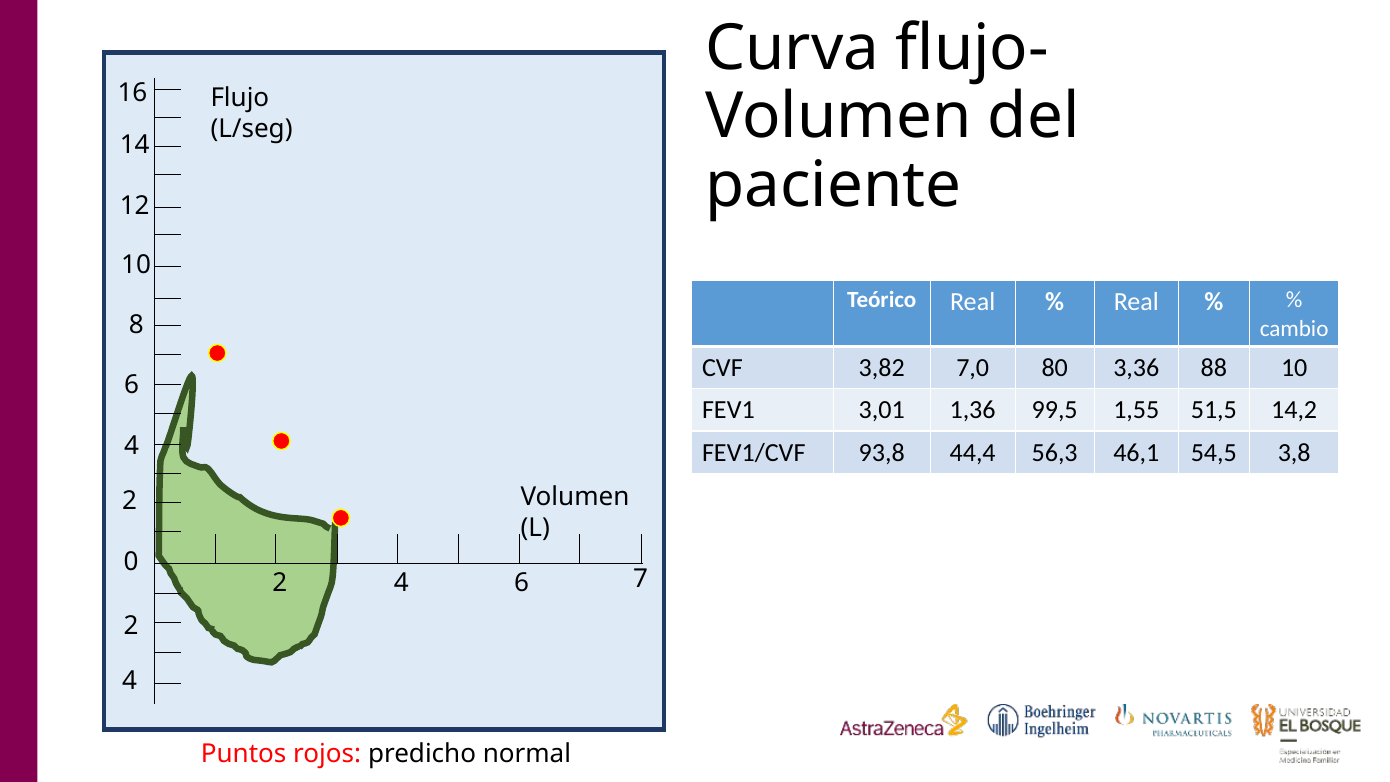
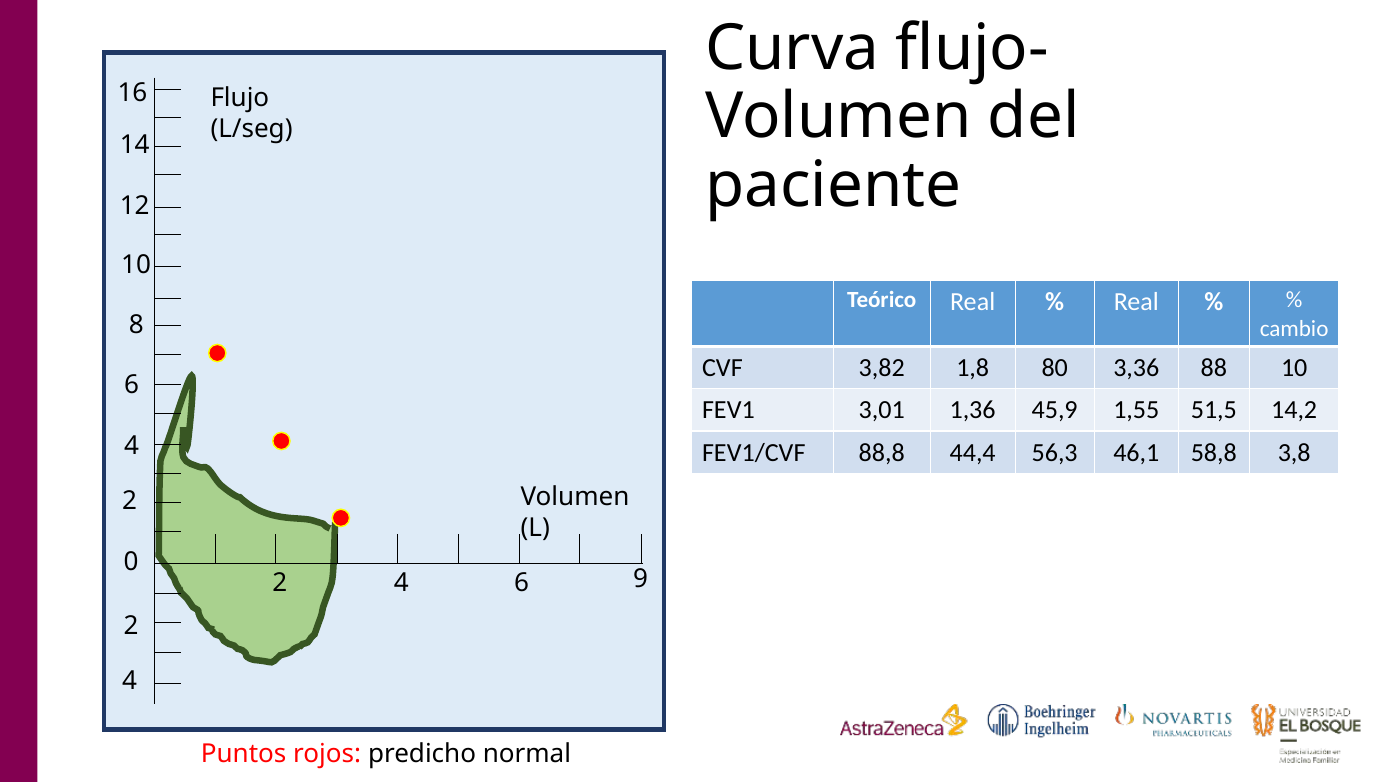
7,0: 7,0 -> 1,8 (973, 368)
99,5: 99,5 -> 45,9 (1055, 410)
93,8: 93,8 -> 88,8 (882, 452)
54,5: 54,5 -> 58,8 (1214, 452)
7: 7 -> 9 (640, 578)
